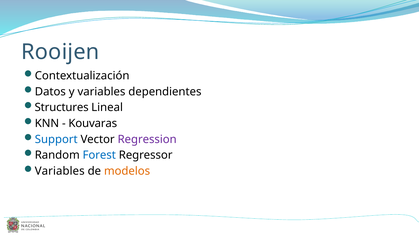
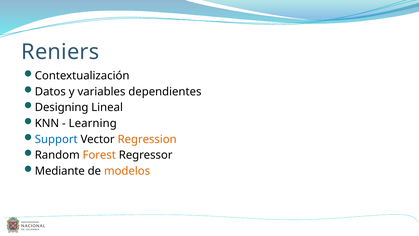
Rooijen: Rooijen -> Reniers (60, 52)
Structures: Structures -> Designing (62, 107)
Kouvaras: Kouvaras -> Learning (93, 123)
Regression colour: purple -> orange (147, 139)
Forest colour: blue -> orange (99, 155)
Variables: Variables -> Mediante (60, 171)
